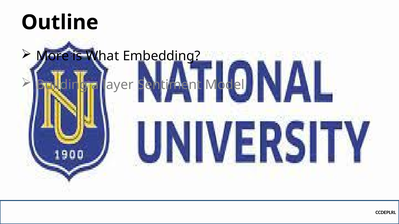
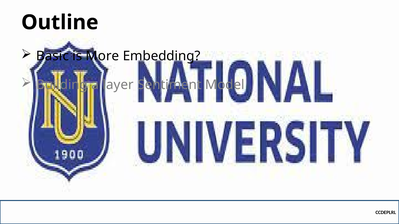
More: More -> Basic (53, 56)
What: What -> More (102, 56)
